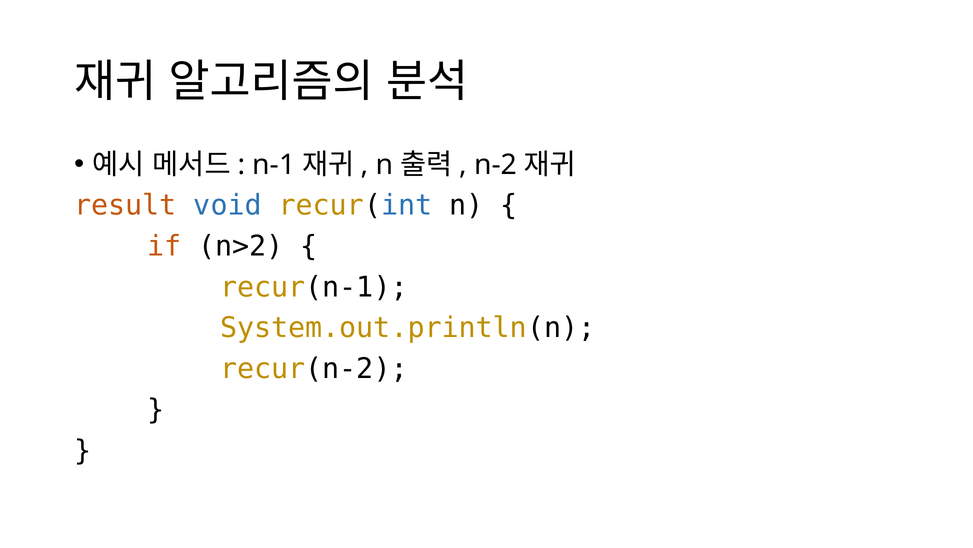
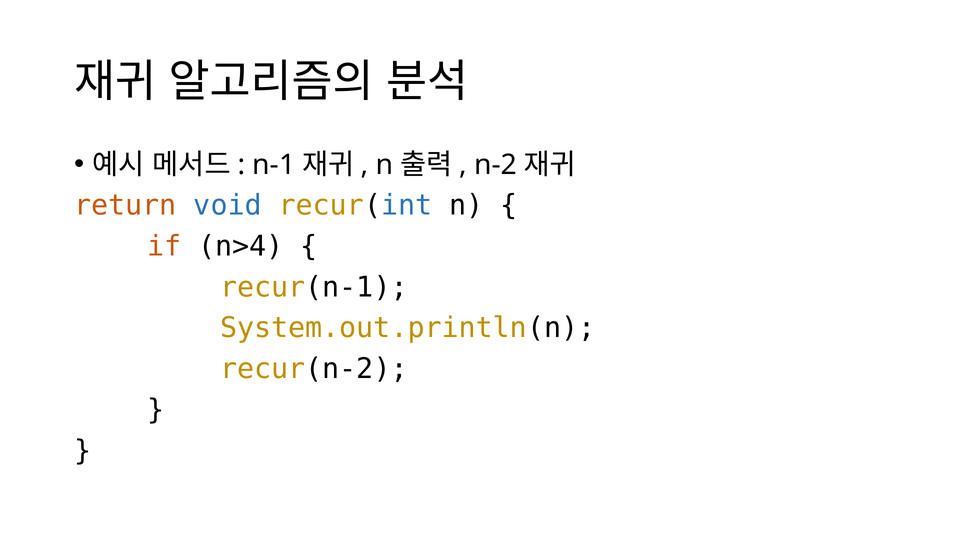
result: result -> return (125, 205)
n>2: n>2 -> n>4 (241, 246)
